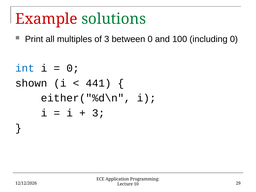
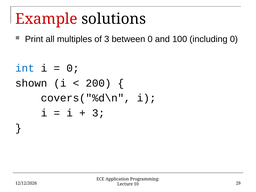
solutions colour: green -> black (114, 19)
441: 441 -> 200 (99, 83)
either("%d\n: either("%d\n -> covers("%d\n (86, 98)
